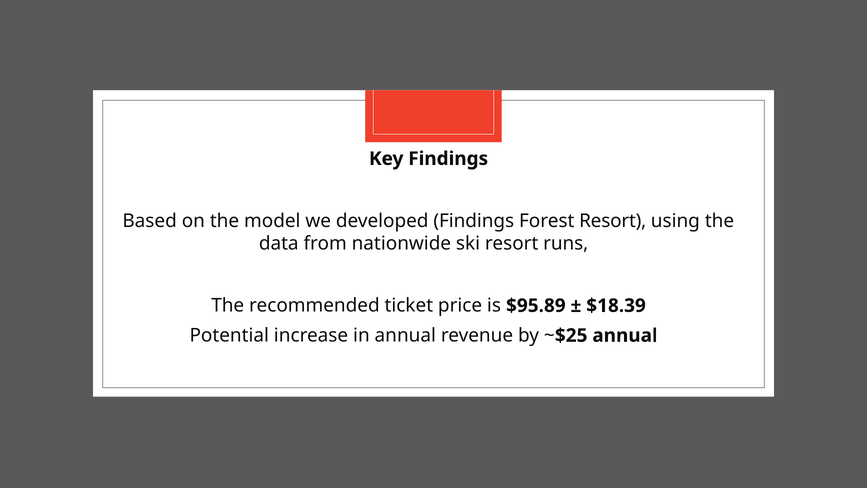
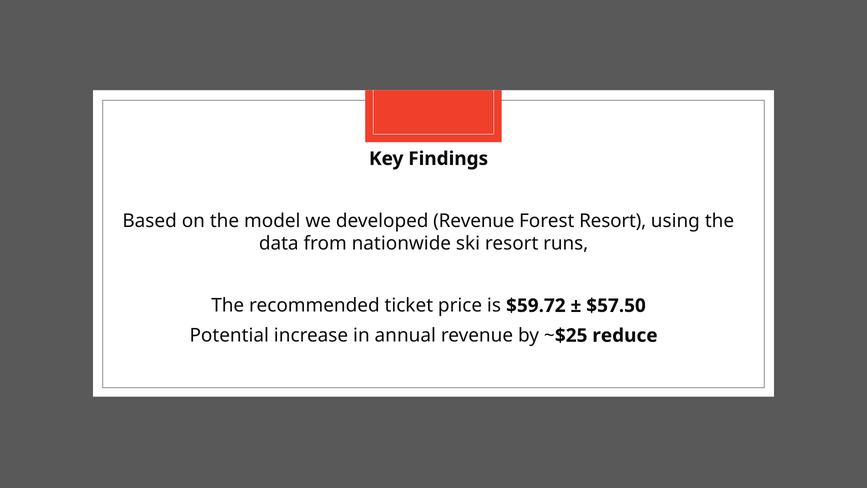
developed Findings: Findings -> Revenue (474, 221)
$95.89: $95.89 -> $59.72 (536, 305)
$18.39: $18.39 -> $57.50 (616, 305)
annual: annual -> reduce (625, 335)
